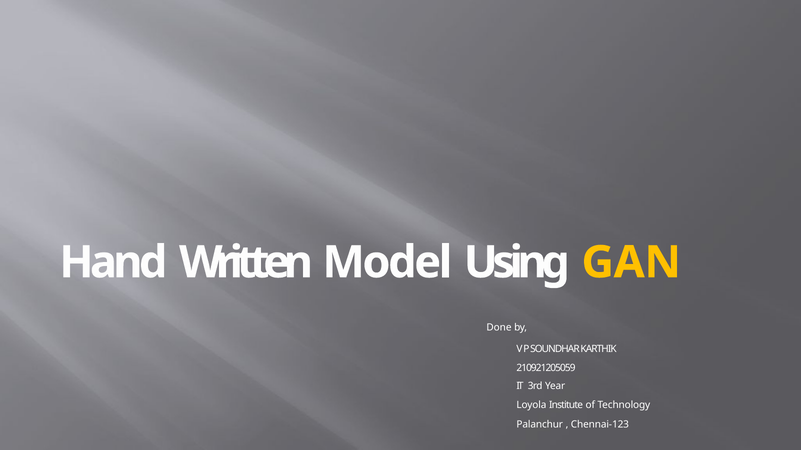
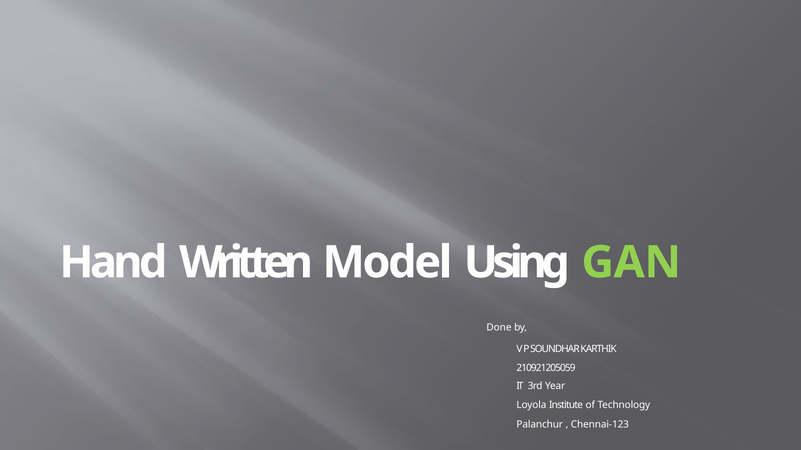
GAN colour: yellow -> light green (631, 263)
